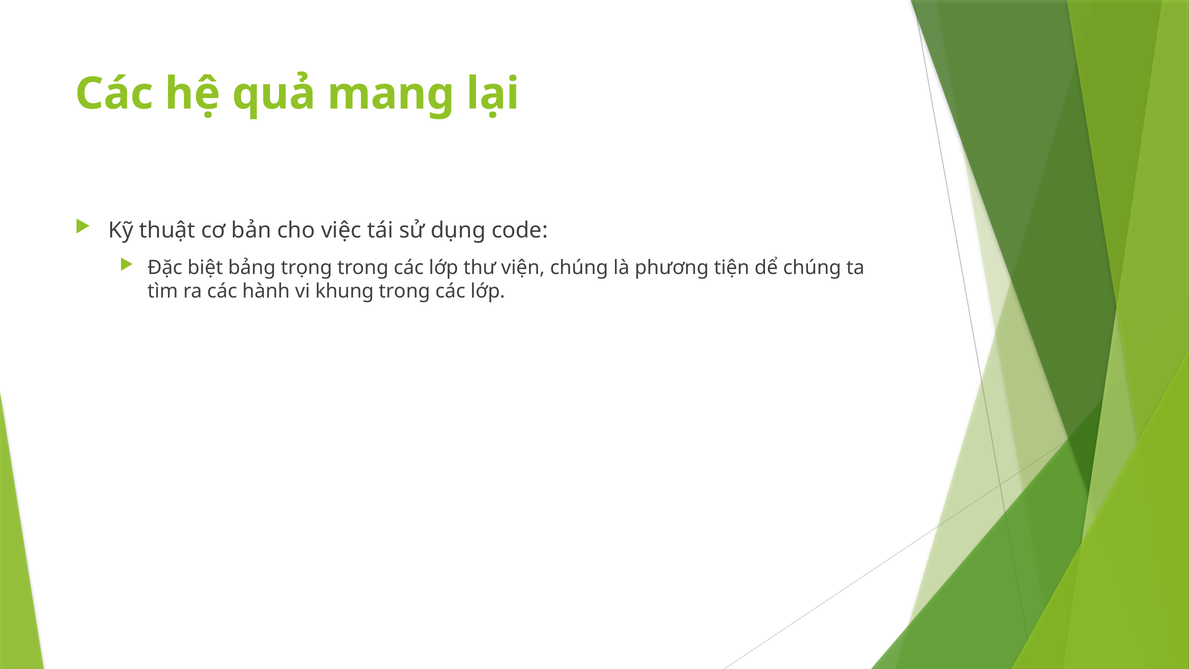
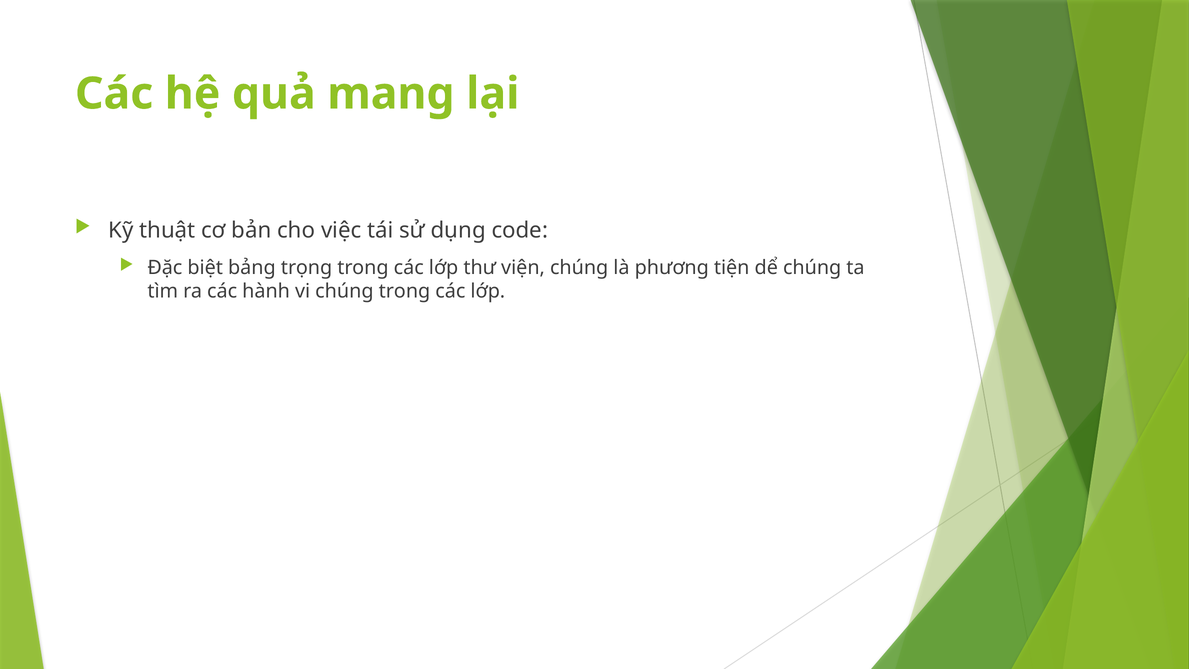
vi khung: khung -> chúng (344, 291)
